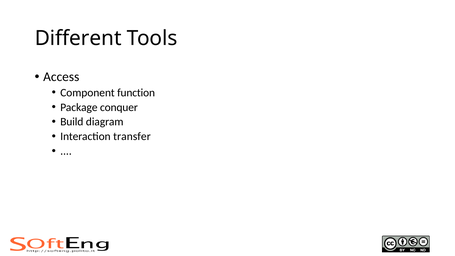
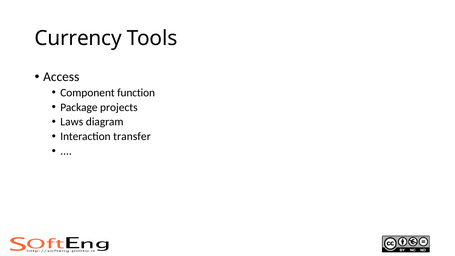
Different: Different -> Currency (78, 38)
conquer: conquer -> projects (119, 107)
Build: Build -> Laws (72, 122)
